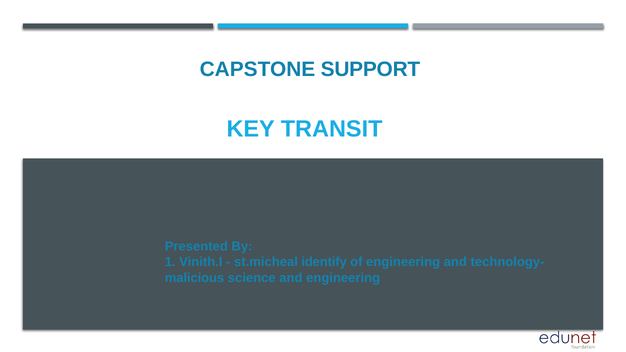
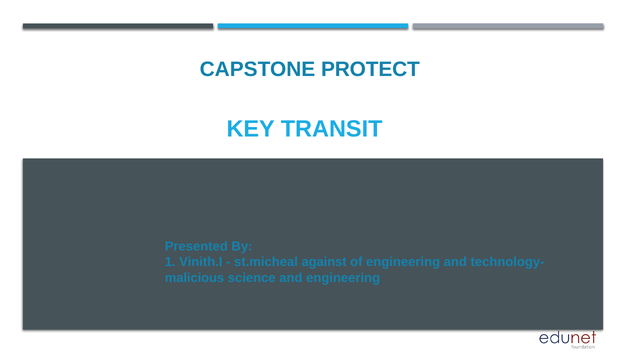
SUPPORT: SUPPORT -> PROTECT (370, 69)
identify: identify -> against (324, 262)
